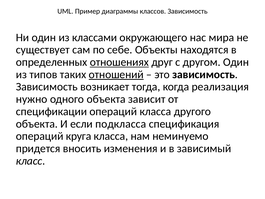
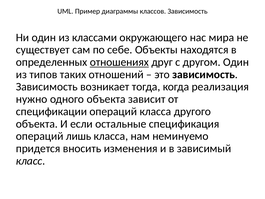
отношений underline: present -> none (116, 74)
подкласса: подкласса -> остальные (121, 124)
круга: круга -> лишь (79, 136)
